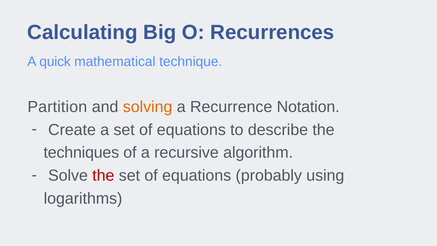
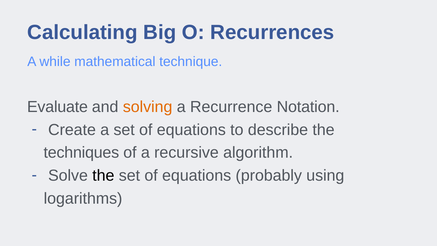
quick: quick -> while (55, 62)
Partition: Partition -> Evaluate (57, 107)
the colour: red -> black (103, 176)
